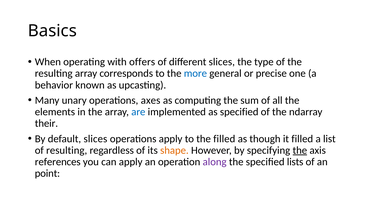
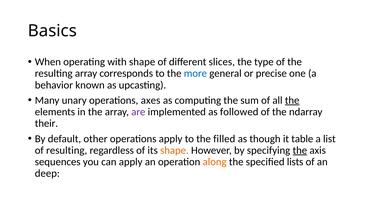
with offers: offers -> shape (142, 62)
the underline: none -> present (292, 101)
are colour: blue -> purple (138, 112)
as specified: specified -> followed (239, 112)
default slices: slices -> other (95, 139)
it filled: filled -> table (302, 139)
references: references -> sequences (58, 162)
along colour: purple -> orange (215, 162)
point: point -> deep (47, 174)
